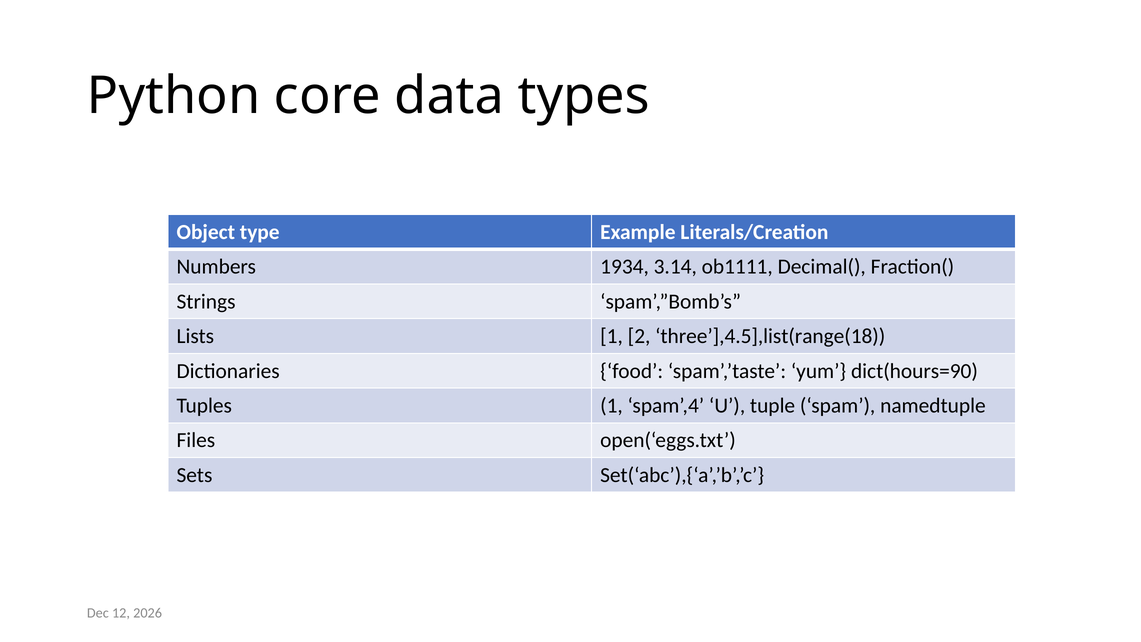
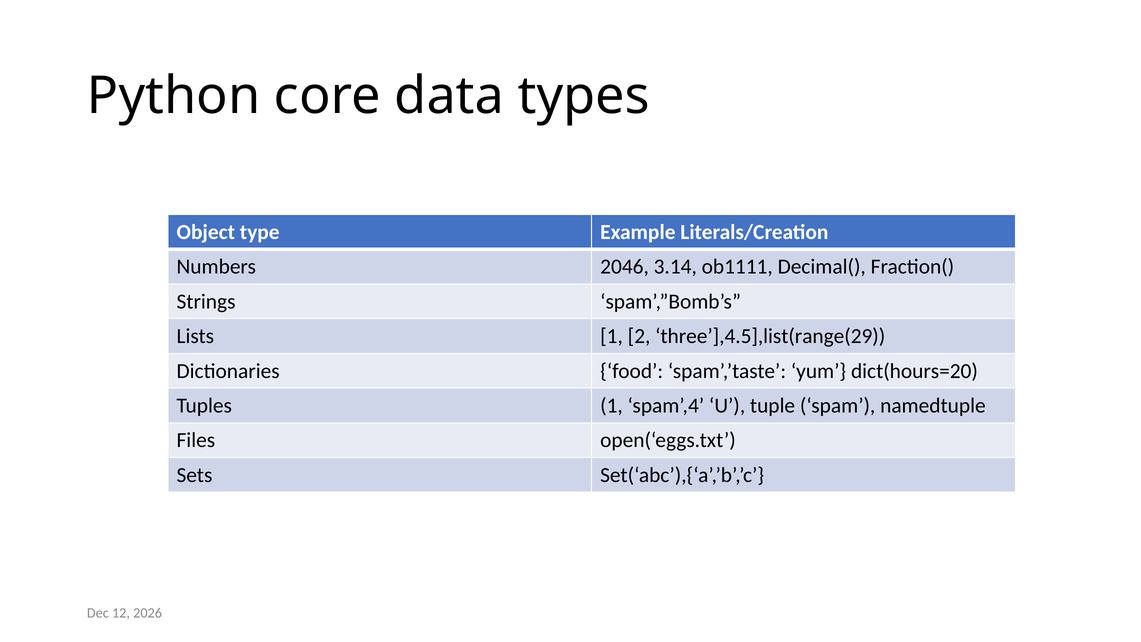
1934: 1934 -> 2046 (625, 267)
three’],4.5],list(range(18: three’],4.5],list(range(18 -> three’],4.5],list(range(29 (770, 336)
dict(hours=90: dict(hours=90 -> dict(hours=20 (914, 371)
